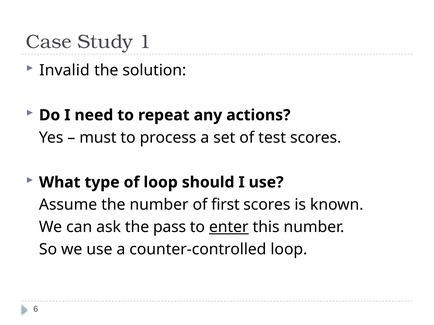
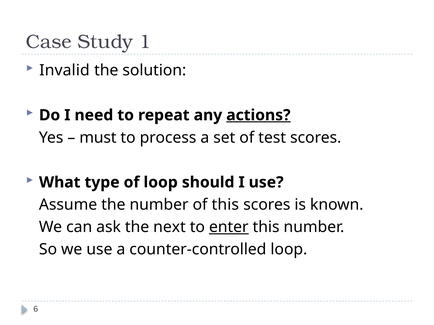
actions underline: none -> present (258, 115)
of first: first -> this (225, 205)
pass: pass -> next (169, 227)
